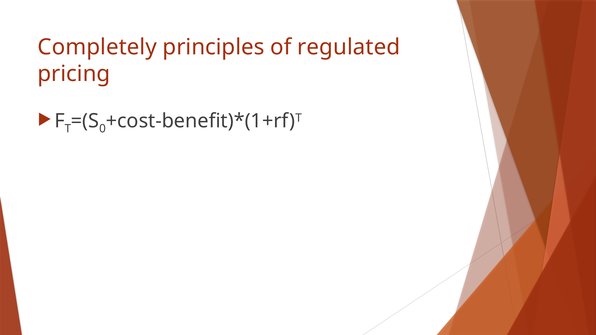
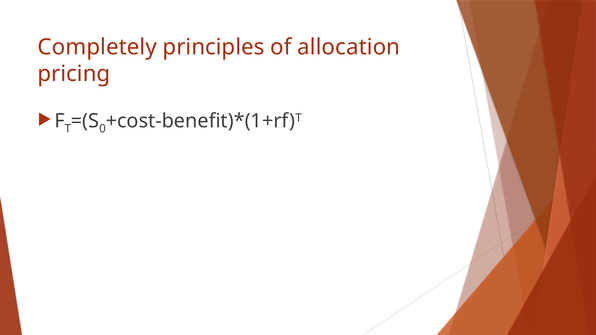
regulated: regulated -> allocation (349, 47)
